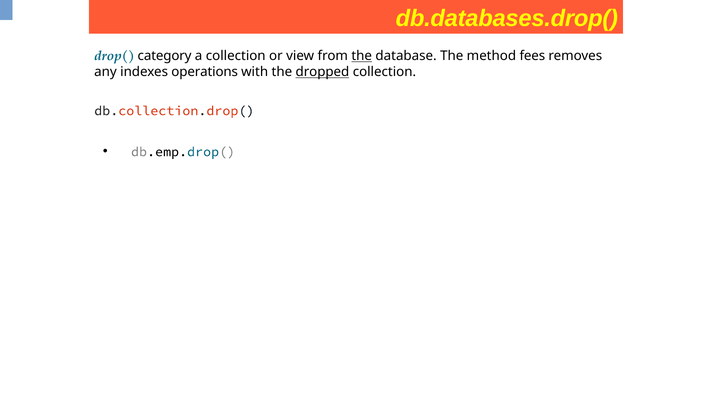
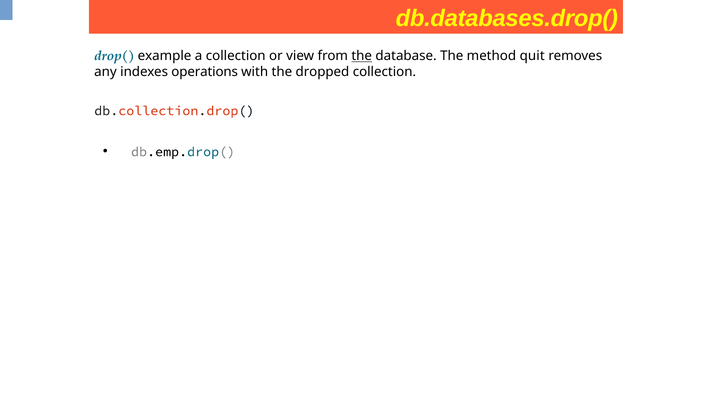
category: category -> example (165, 56)
fees: fees -> quit (532, 56)
dropped underline: present -> none (322, 72)
